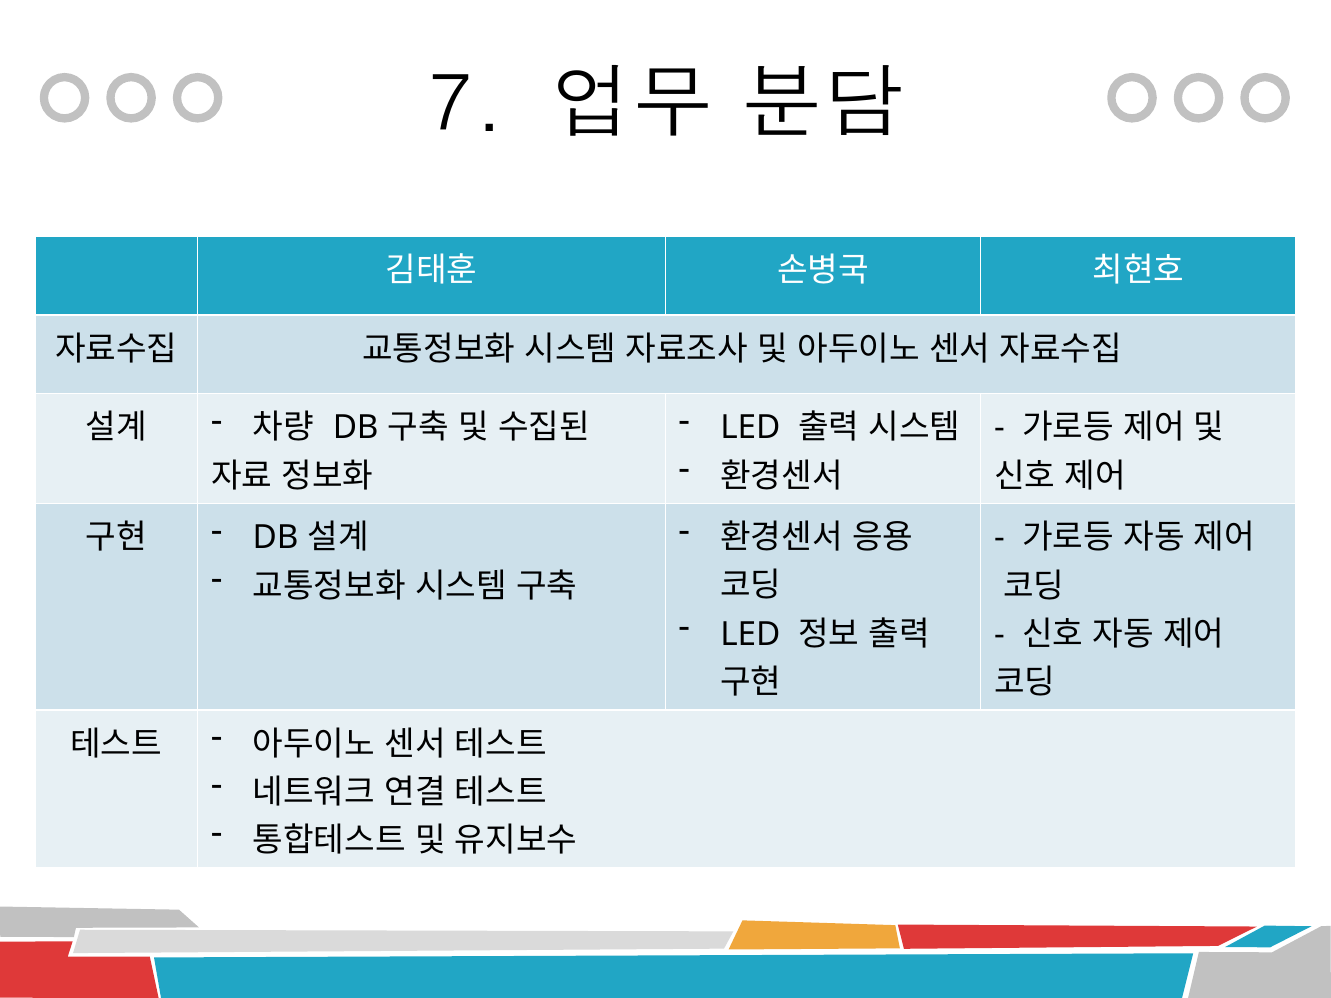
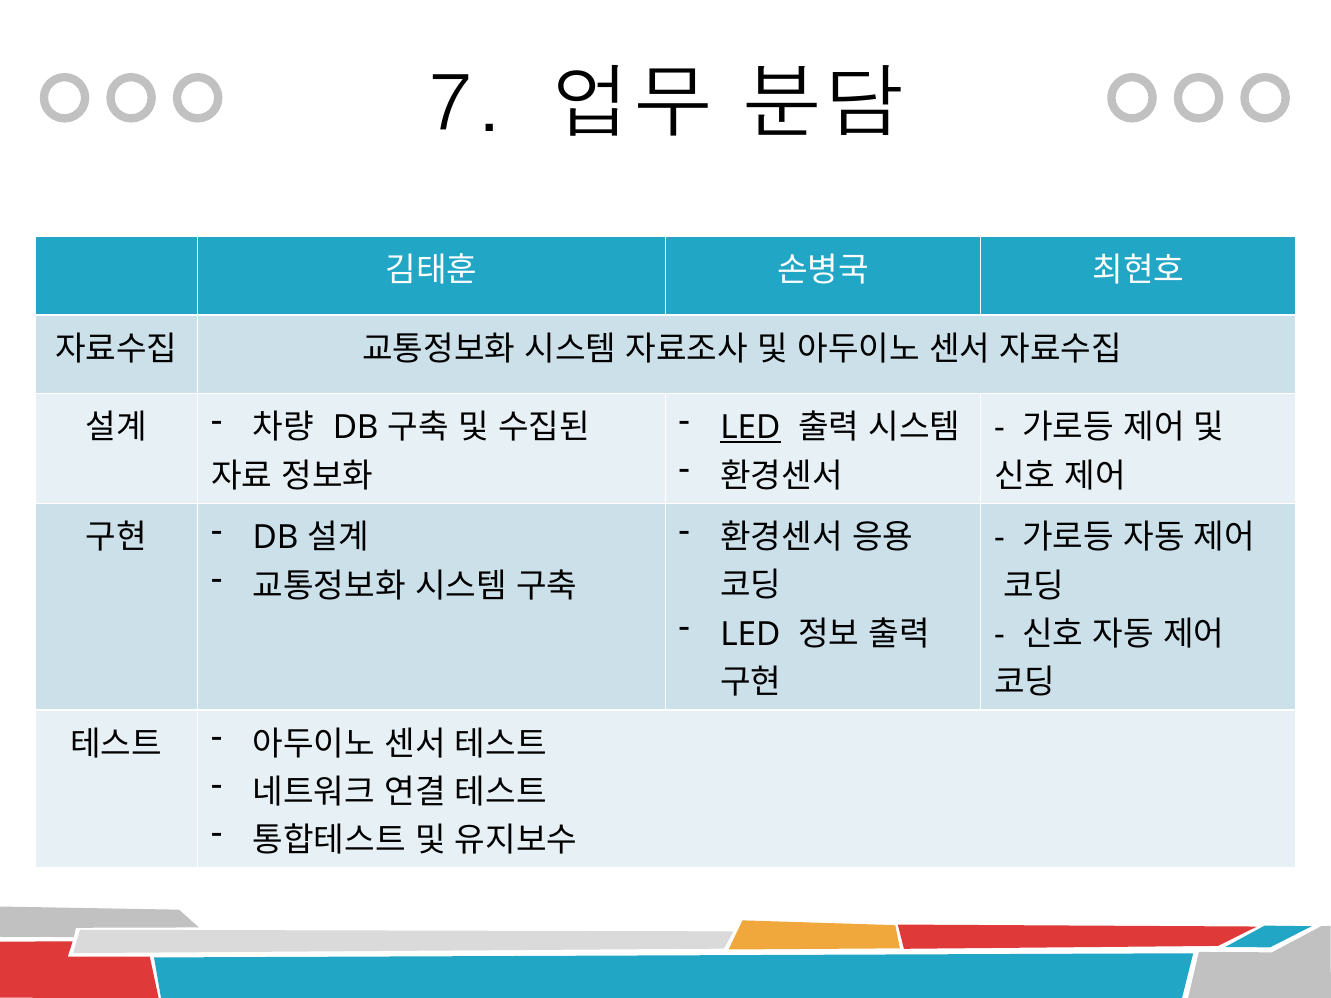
LED underline: none -> present (750, 428)
